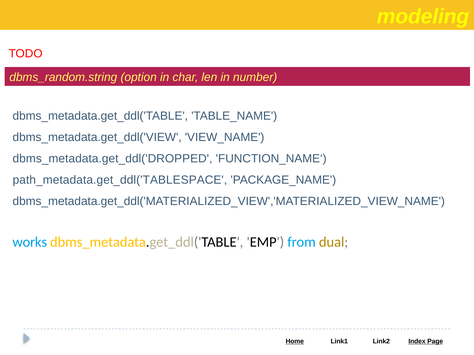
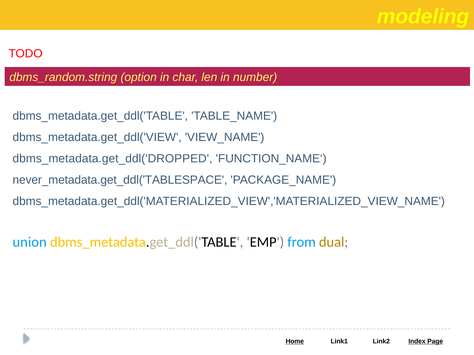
path_metadata.get_ddl('TABLESPACE: path_metadata.get_ddl('TABLESPACE -> never_metadata.get_ddl('TABLESPACE (120, 180)
works: works -> union (30, 243)
